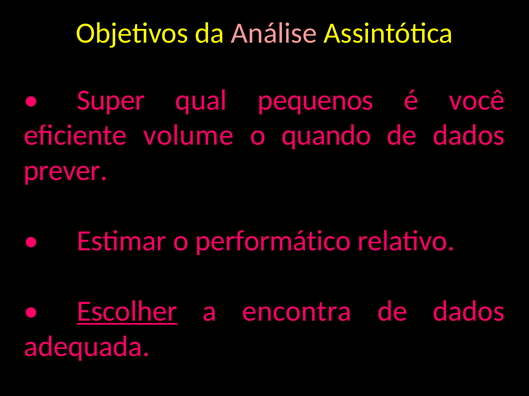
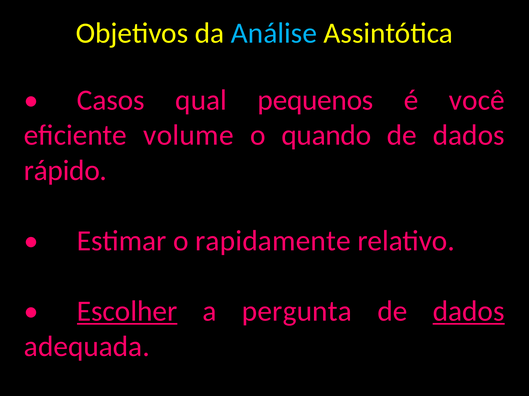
Análise colour: pink -> light blue (274, 33)
Super: Super -> Casos (111, 100)
prever: prever -> rápido (65, 171)
performático: performático -> rapidamente (273, 241)
encontra: encontra -> pergunta (297, 312)
dados underline: none -> present (469, 312)
